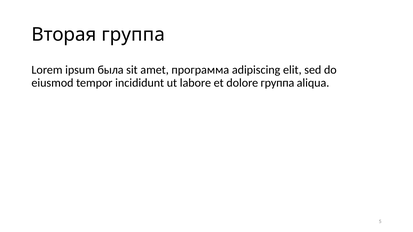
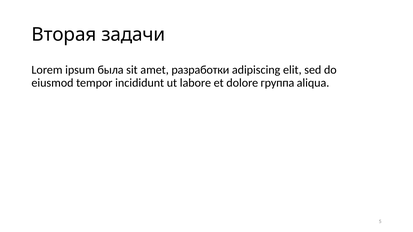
Вторая группа: группа -> задачи (133, 35)
программа: программа -> разработки (200, 70)
